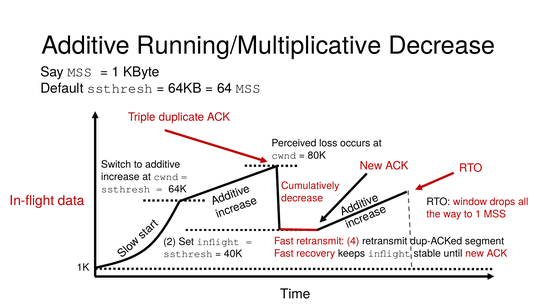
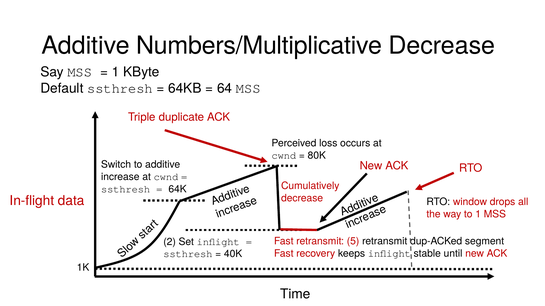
Running/Multiplicative: Running/Multiplicative -> Numbers/Multiplicative (259, 46)
4: 4 -> 5 (353, 242)
